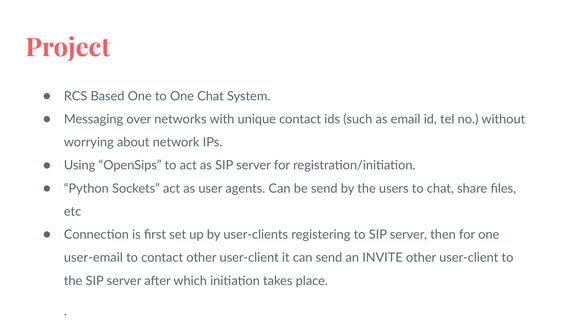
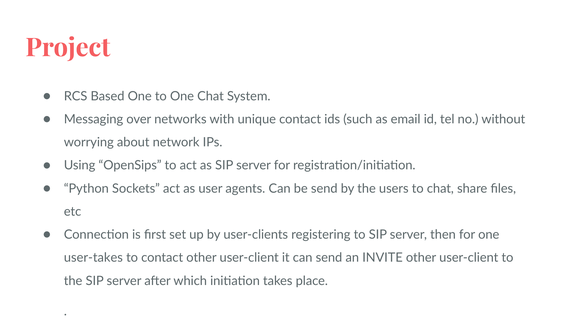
user-email: user-email -> user-takes (93, 257)
